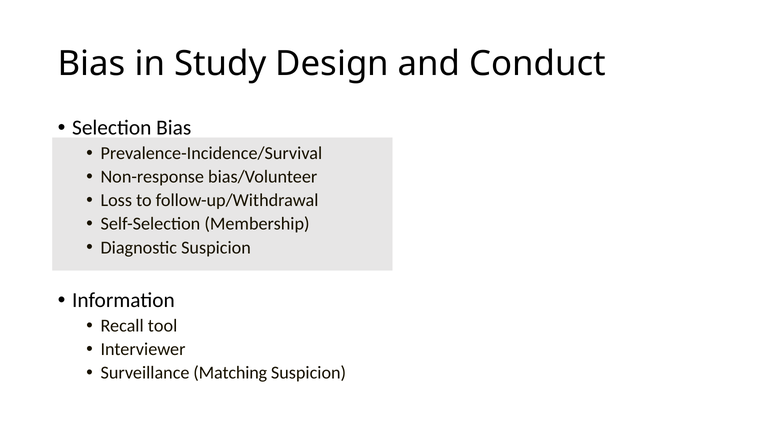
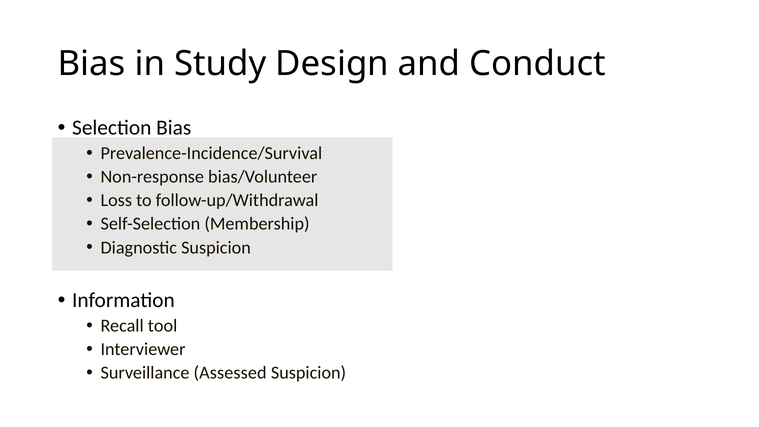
Matching: Matching -> Assessed (230, 373)
